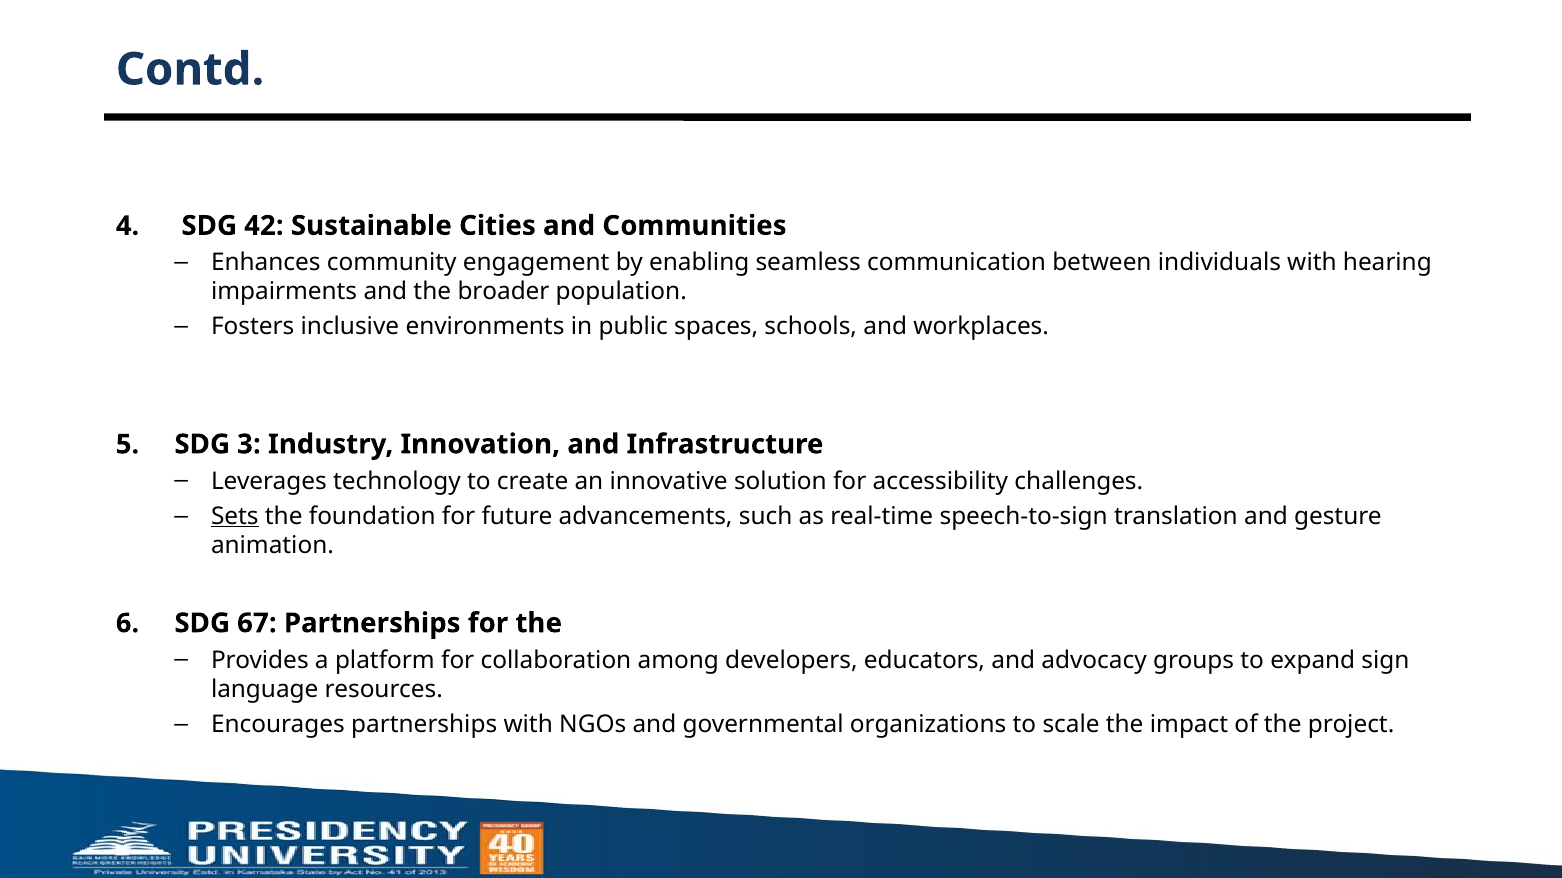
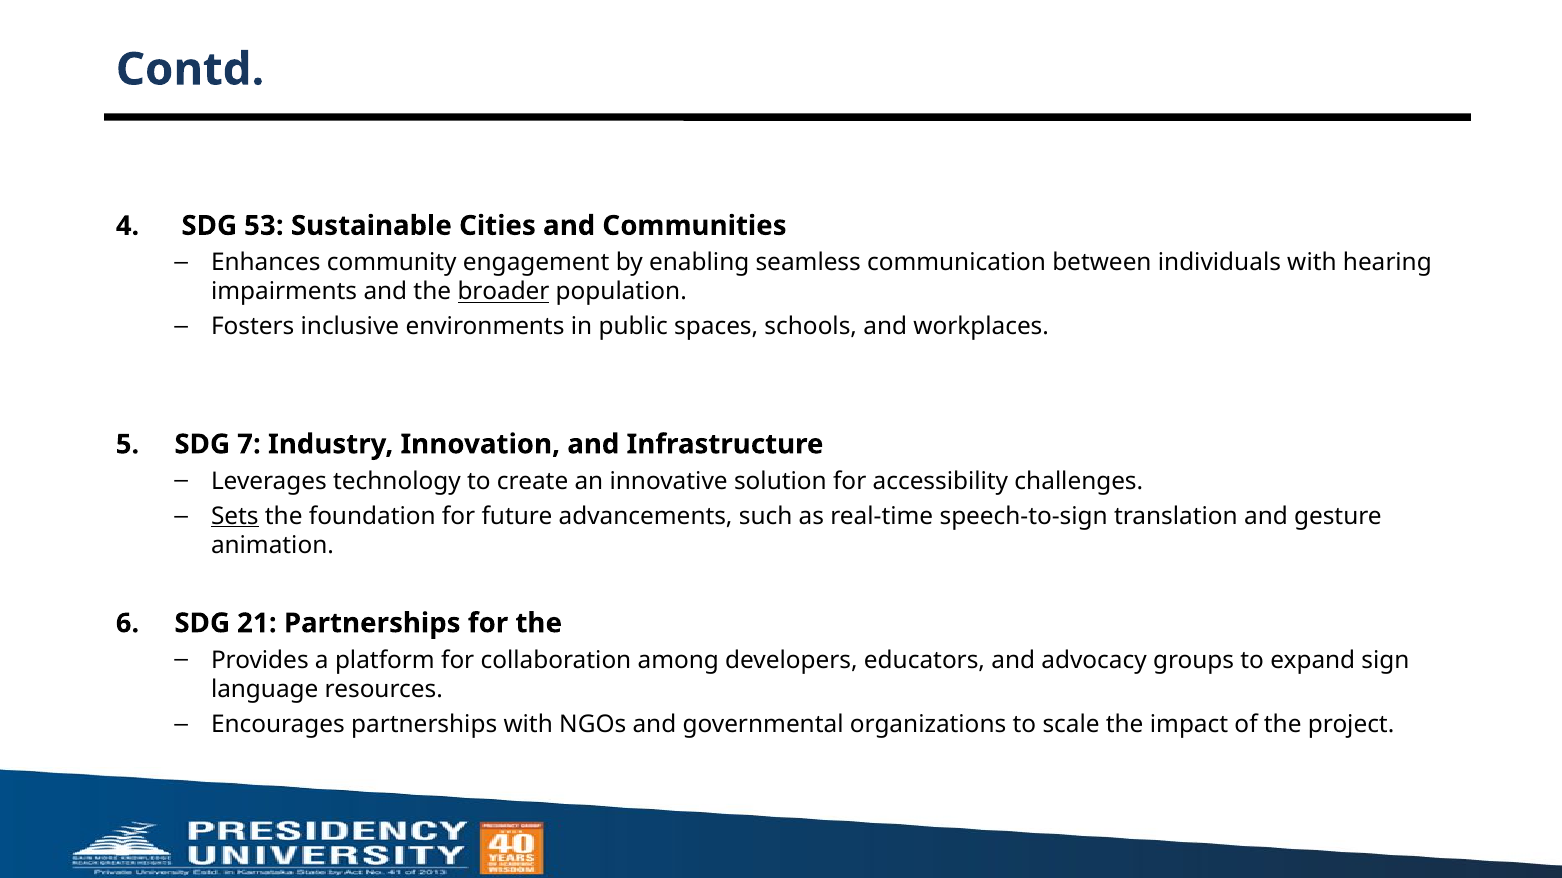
42: 42 -> 53 (264, 226)
broader underline: none -> present (503, 292)
3: 3 -> 7 (249, 445)
67: 67 -> 21 (257, 624)
